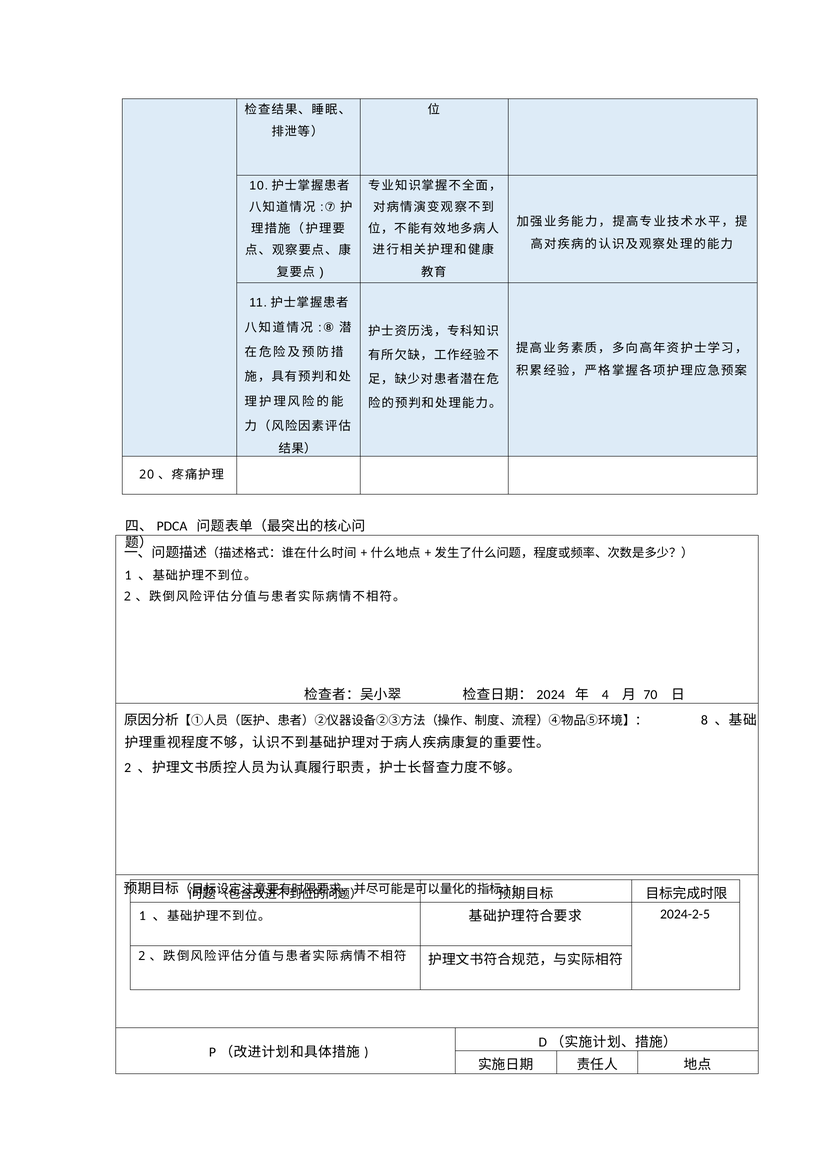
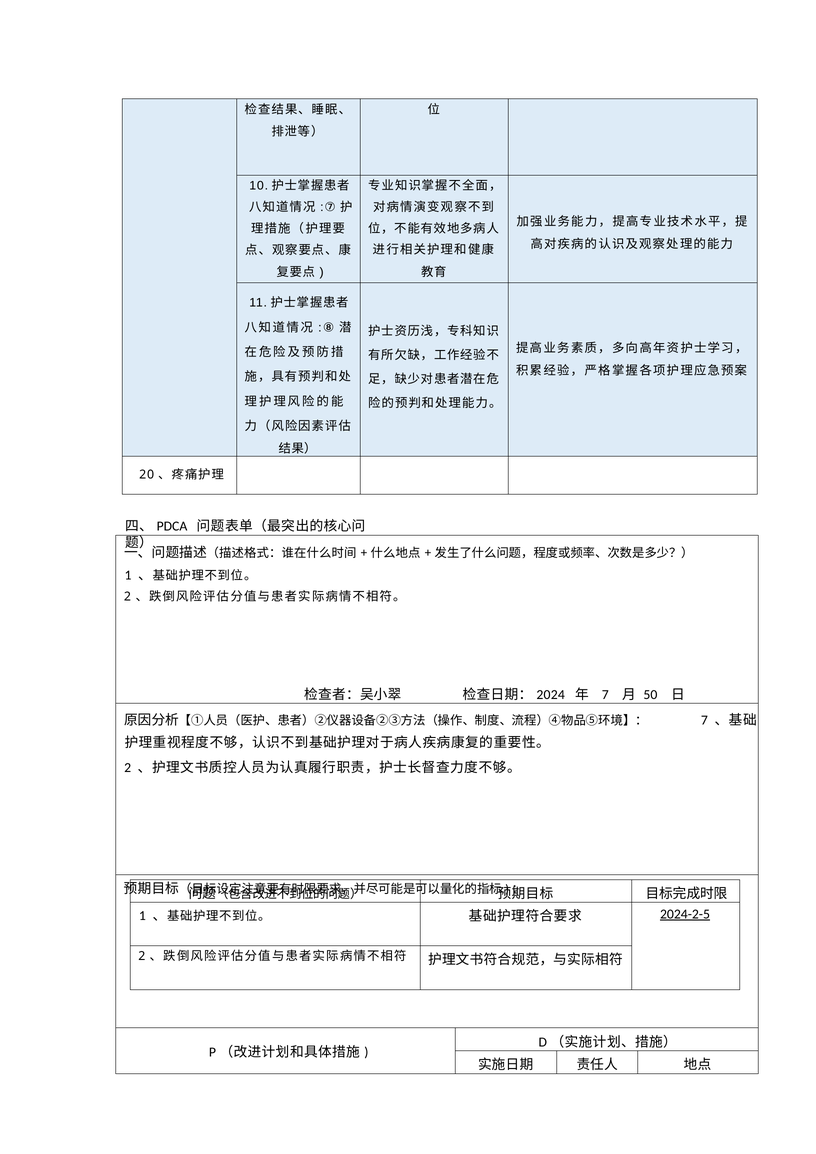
4: 4 -> 7 (605, 695)
70: 70 -> 50 (650, 695)
8: 8 -> 7 (704, 720)
2024-2-5 underline: none -> present (685, 914)
